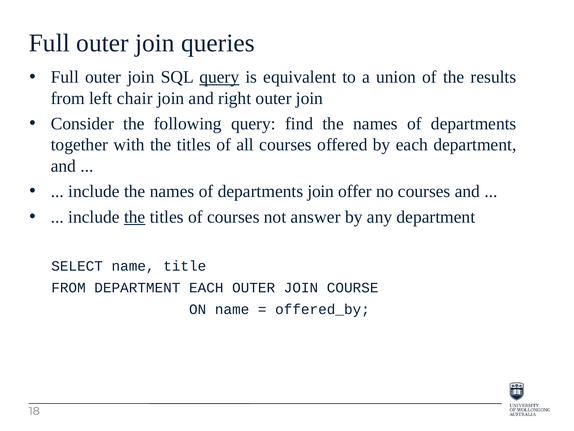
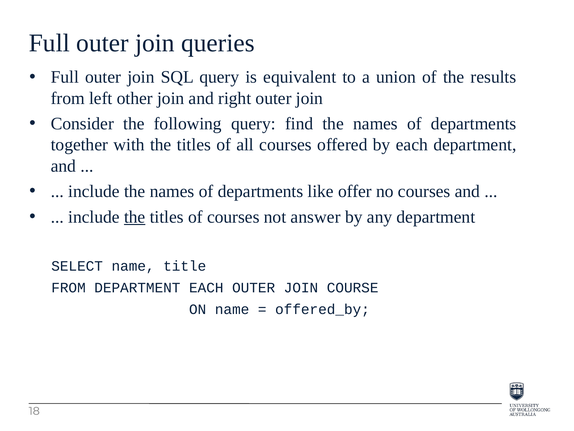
query underline: present -> none (219, 77)
chair: chair -> other (135, 98)
departments join: join -> like (321, 191)
